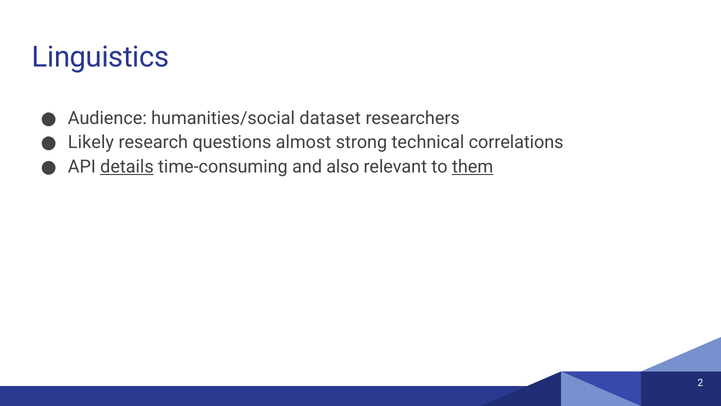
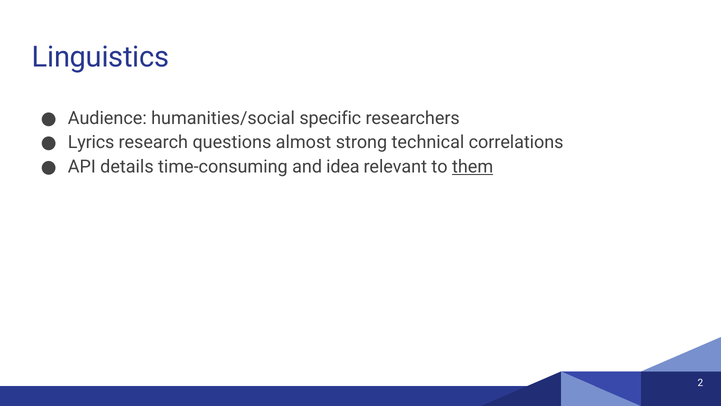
dataset: dataset -> specific (330, 118)
Likely: Likely -> Lyrics (91, 142)
details underline: present -> none (127, 167)
also: also -> idea (343, 167)
